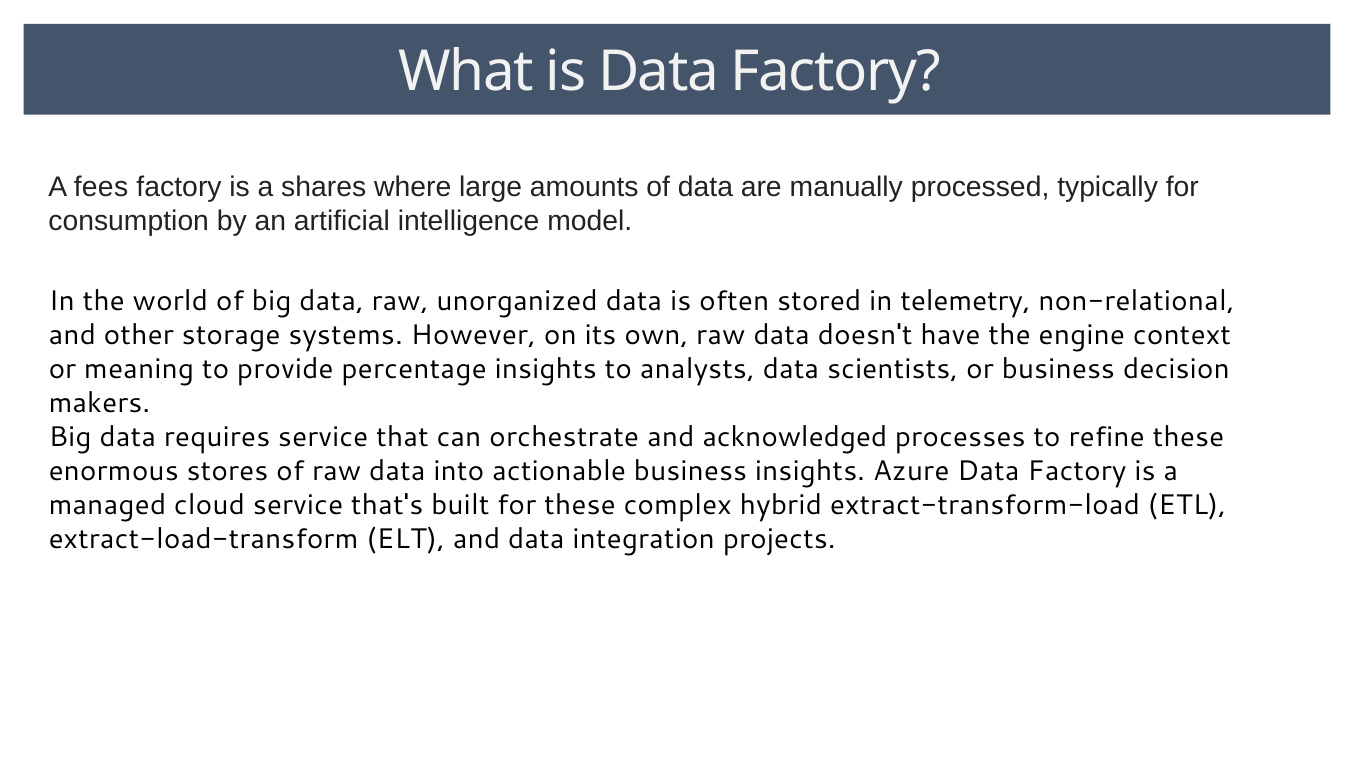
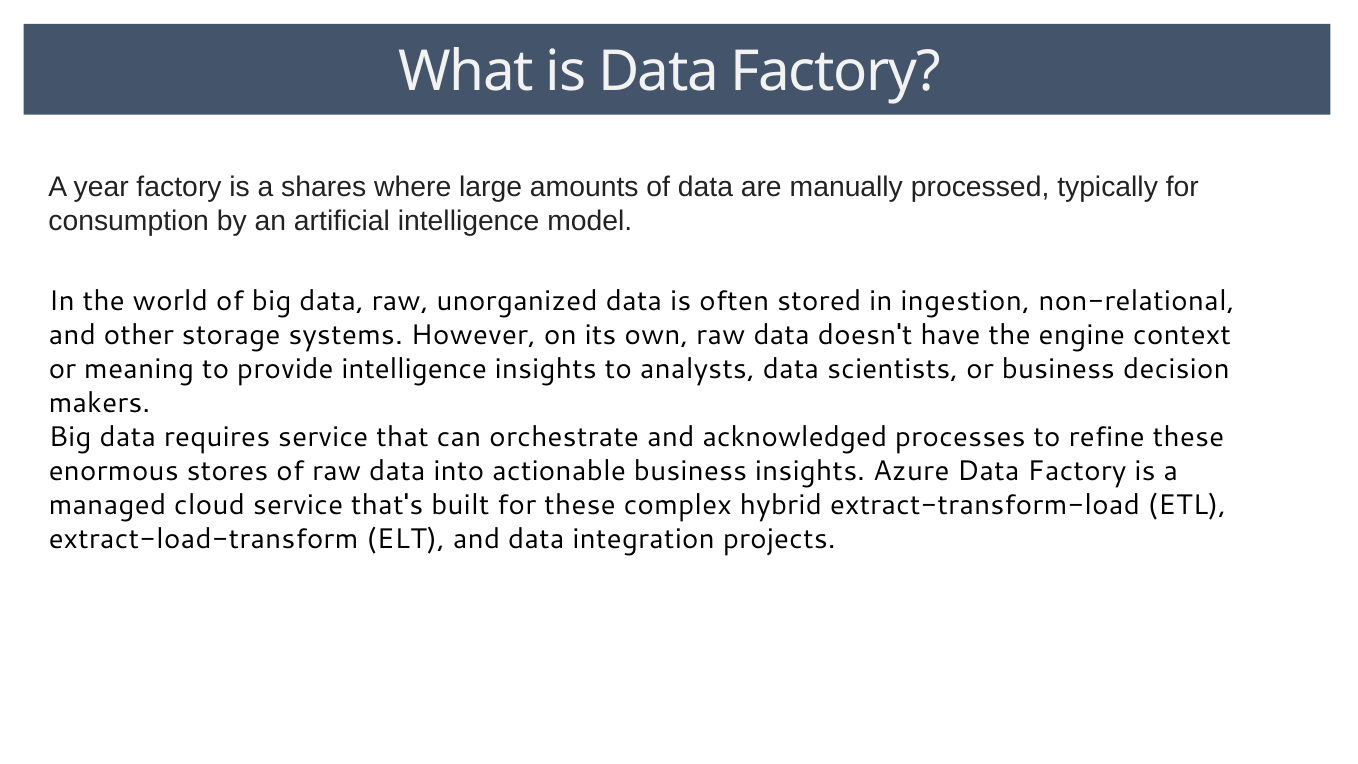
fees: fees -> year (101, 187)
telemetry: telemetry -> ingestion (965, 301)
provide percentage: percentage -> intelligence (414, 369)
